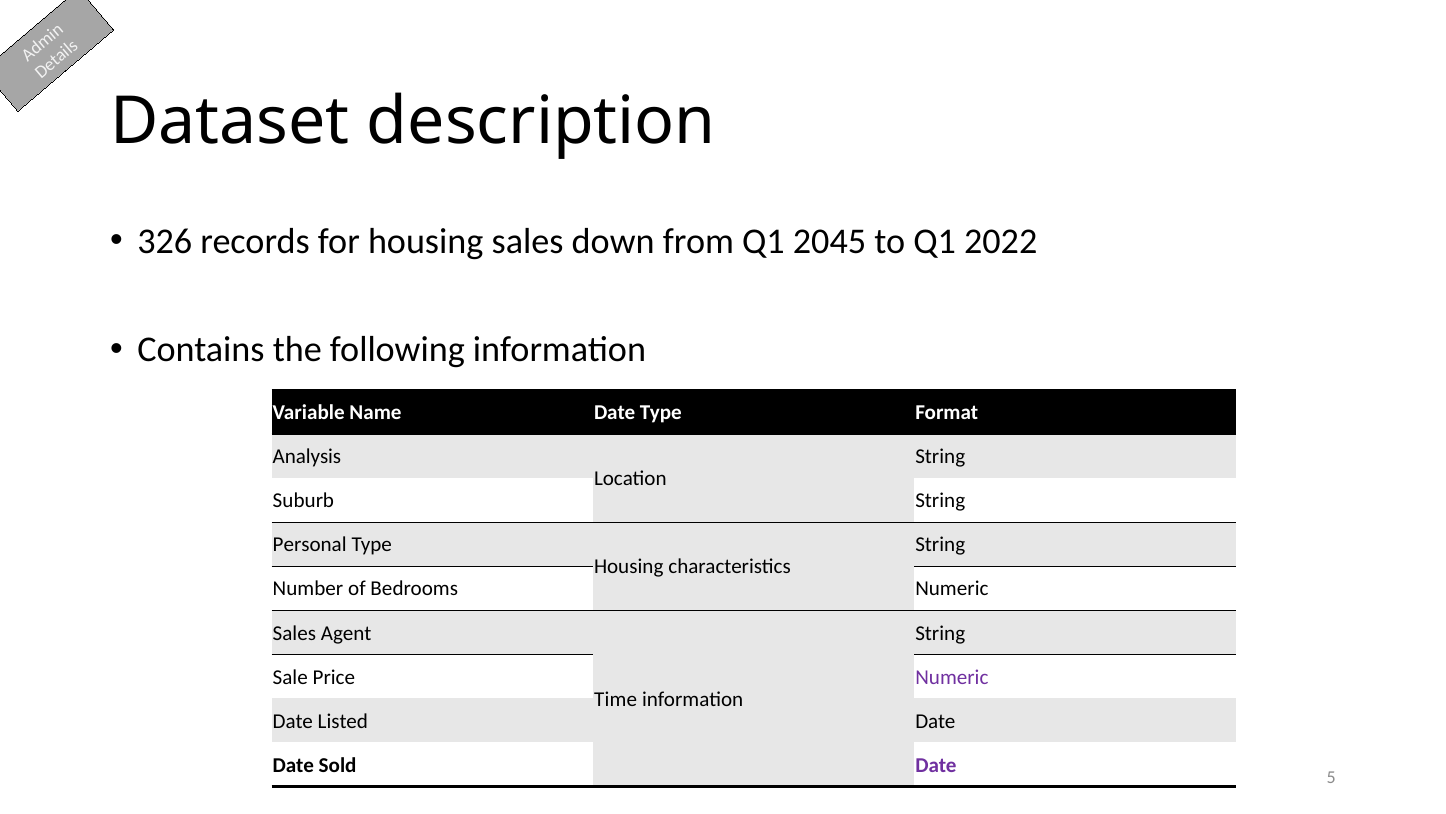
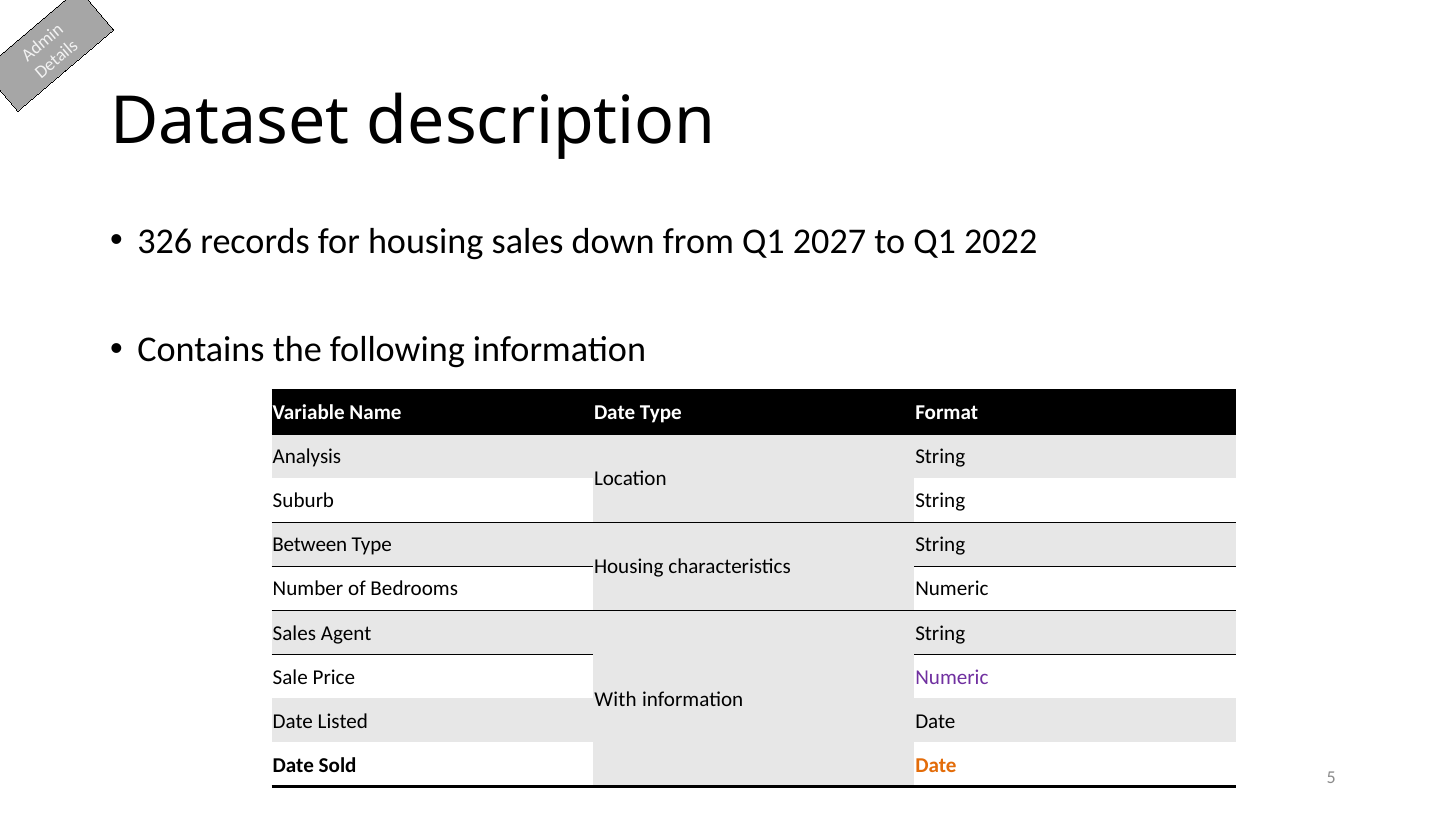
2045: 2045 -> 2027 (830, 241)
Personal: Personal -> Between (310, 545)
Time: Time -> With (616, 699)
Date colour: purple -> orange (936, 764)
